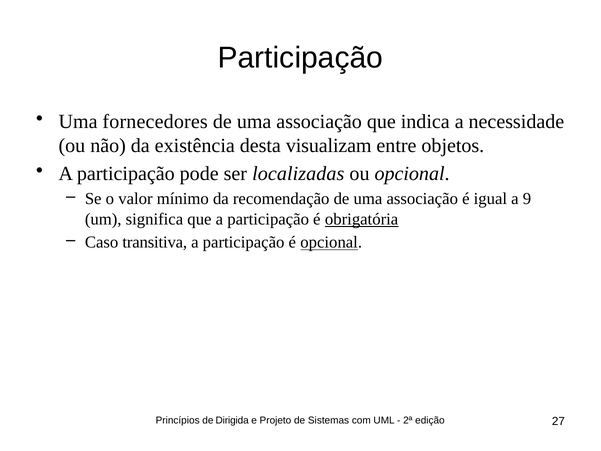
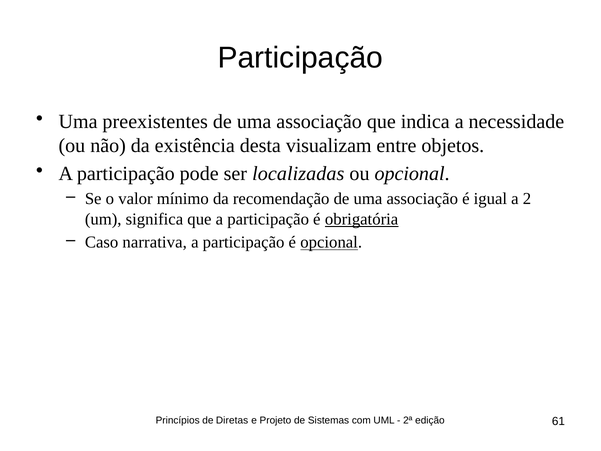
fornecedores: fornecedores -> preexistentes (155, 122)
9: 9 -> 2 (527, 199)
transitiva: transitiva -> narrativa (155, 242)
Dirigida: Dirigida -> Diretas (232, 420)
27: 27 -> 61 (558, 421)
